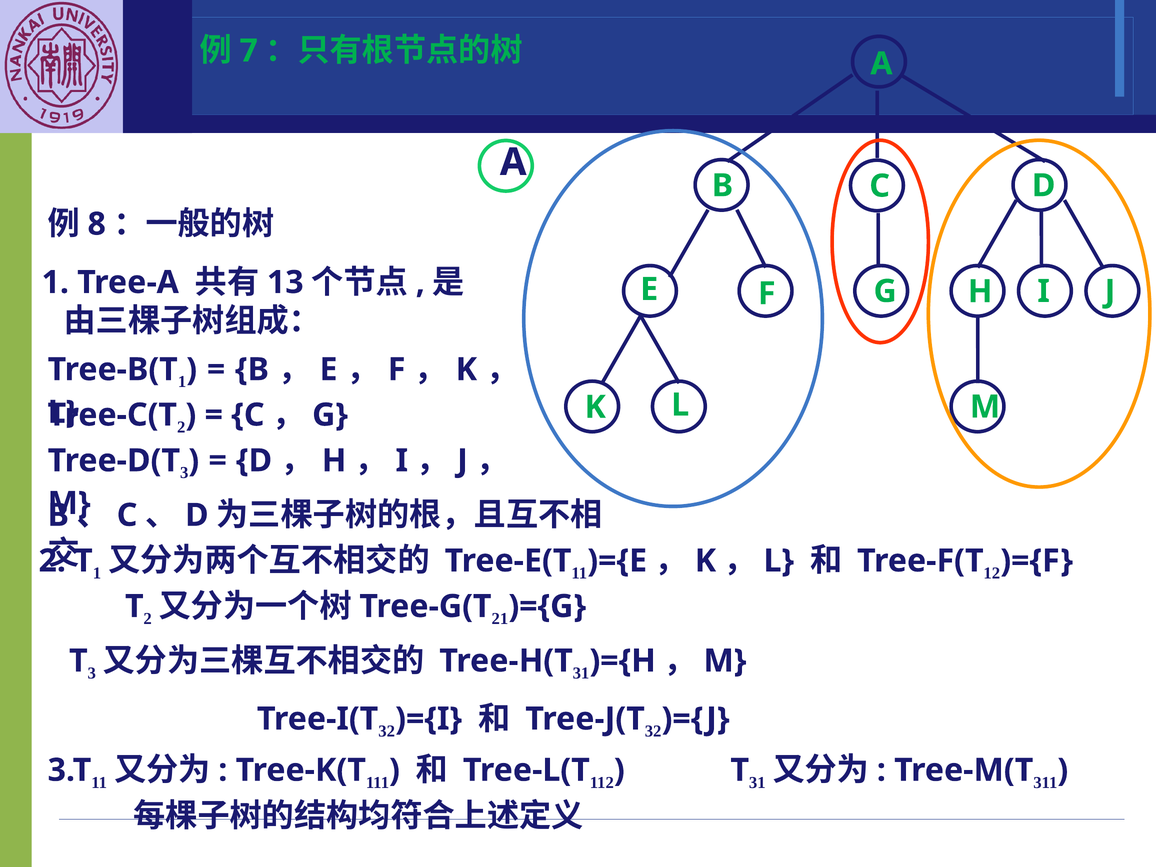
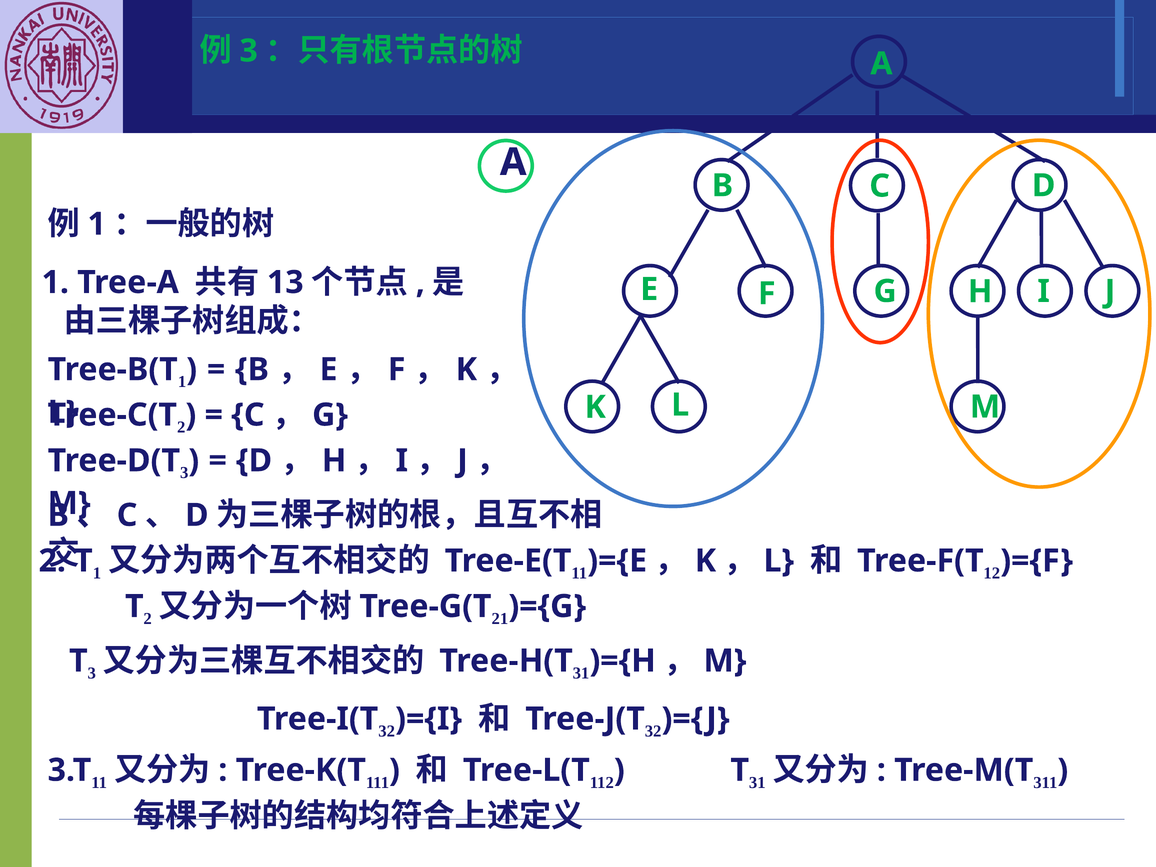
7: 7 -> 3 (249, 51)
8: 8 -> 1 (97, 224)
